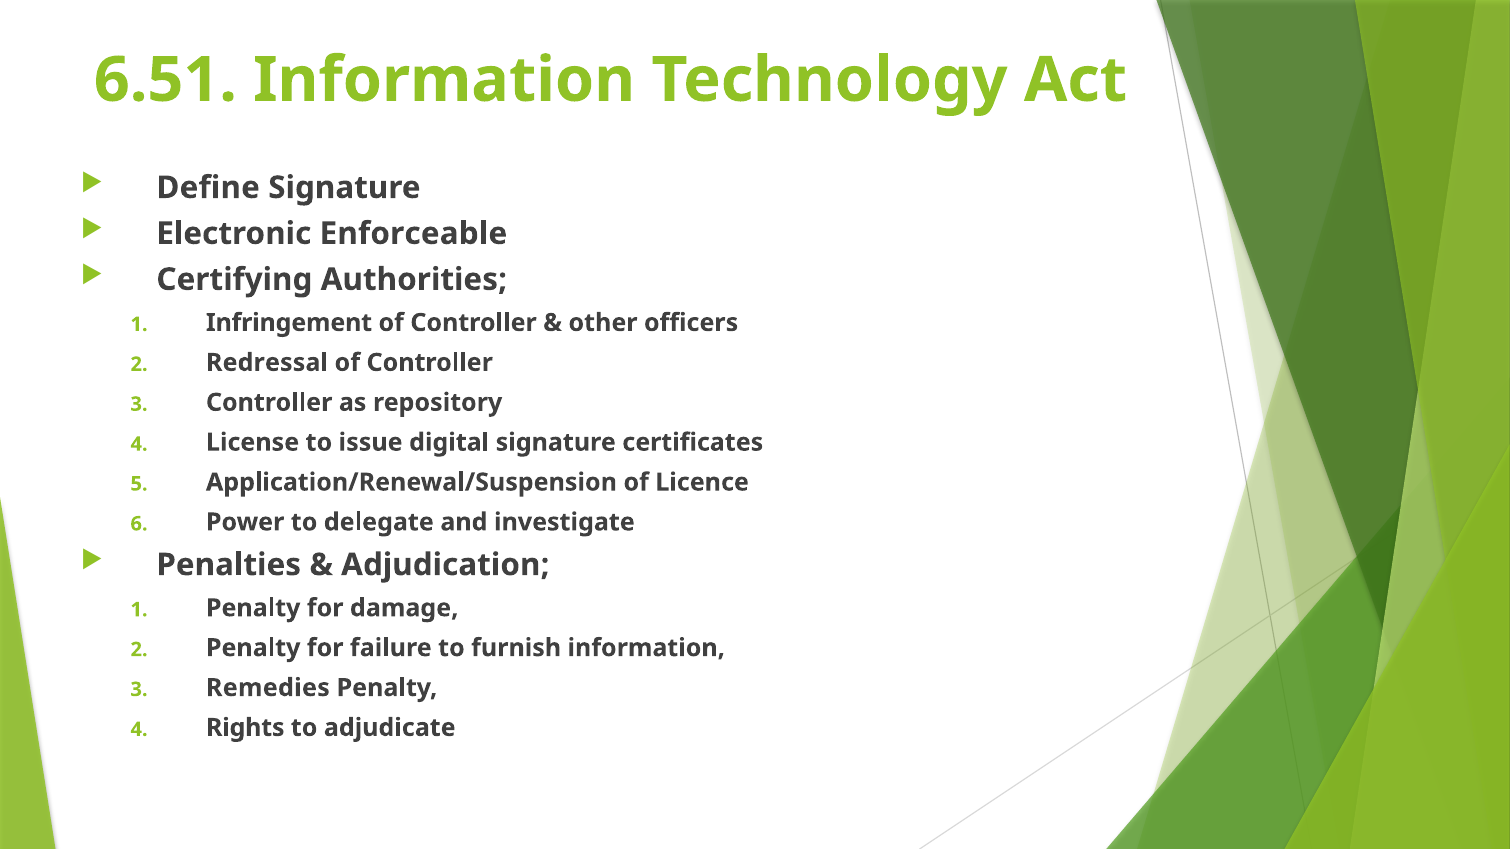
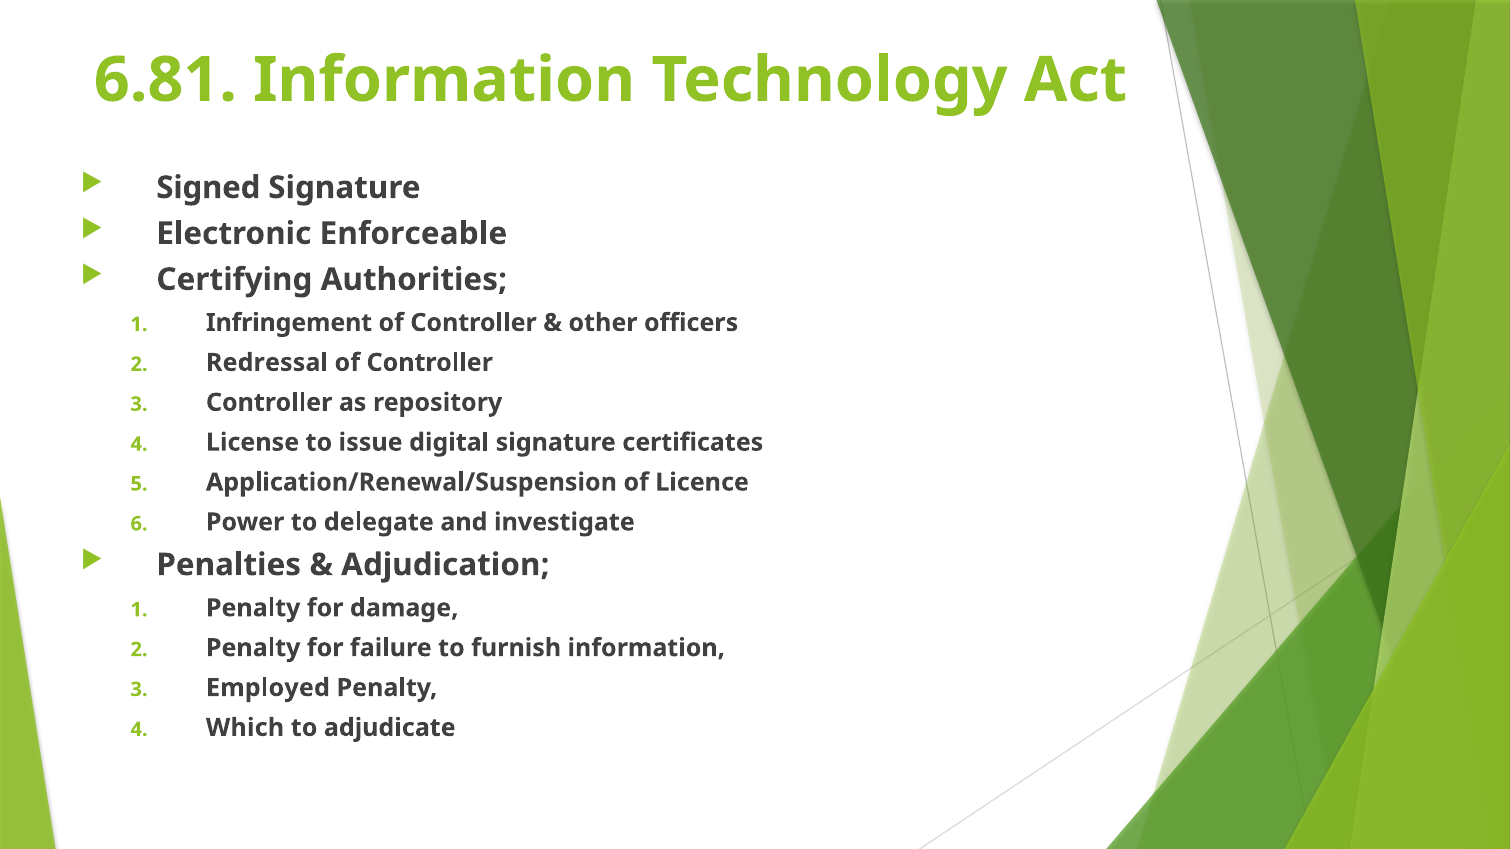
6.51: 6.51 -> 6.81 (165, 80)
Define: Define -> Signed (208, 188)
Remedies: Remedies -> Employed (268, 688)
Rights: Rights -> Which (245, 728)
